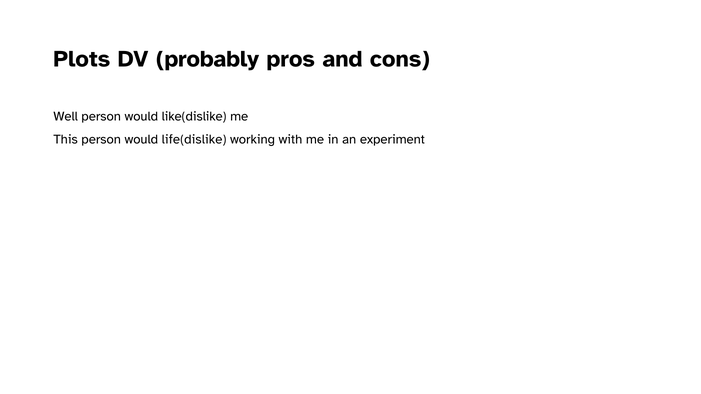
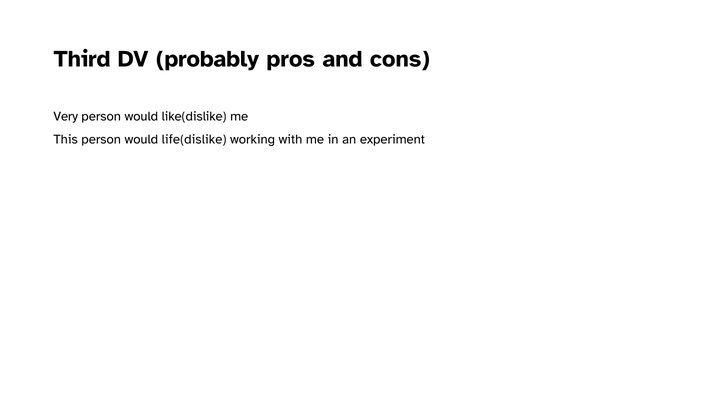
Plots: Plots -> Third (82, 59)
Well: Well -> Very (66, 116)
